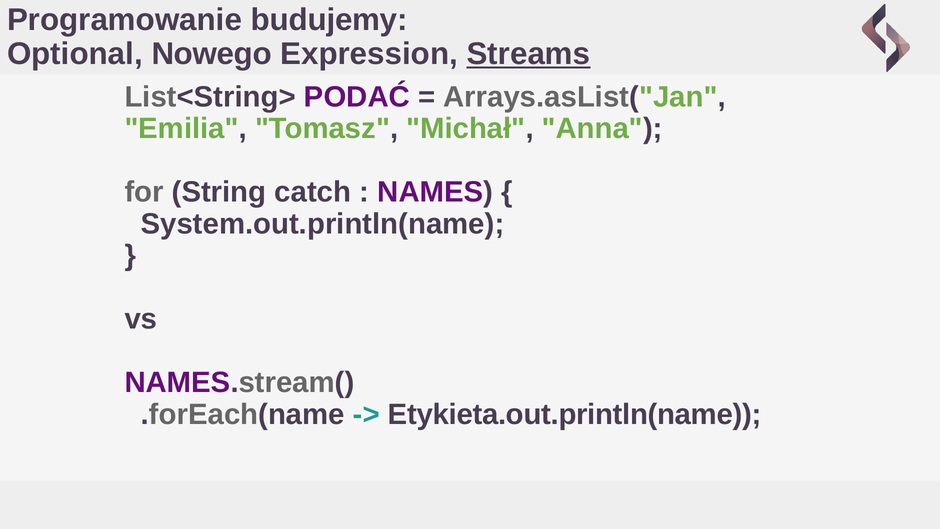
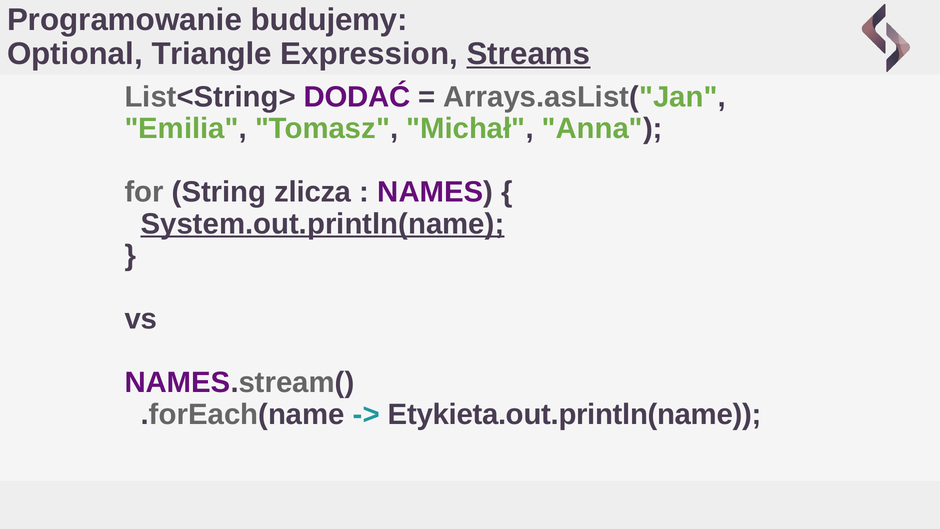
Nowego: Nowego -> Triangle (212, 54)
PODAĆ: PODAĆ -> DODAĆ (357, 97)
catch: catch -> zlicza (313, 192)
System.out.println(name underline: none -> present (323, 224)
